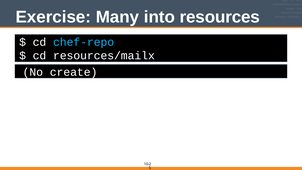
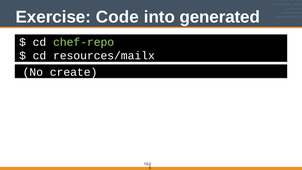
Many: Many -> Code (117, 17)
resources: resources -> generated (220, 17)
chef-repo colour: light blue -> light green (84, 42)
